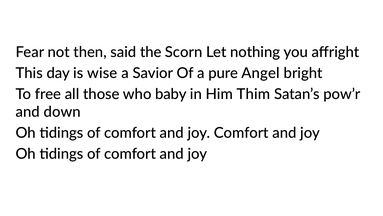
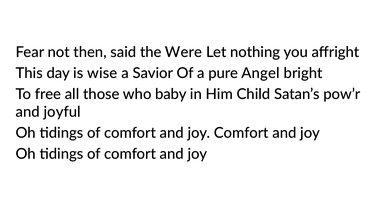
Scorn: Scorn -> Were (184, 52)
Thim: Thim -> Child (253, 94)
down: down -> joyful (62, 112)
